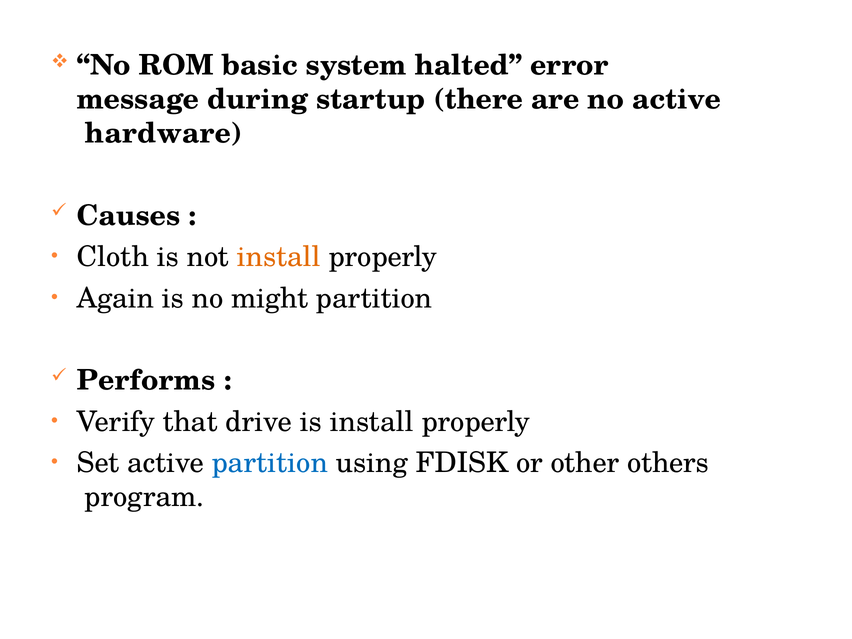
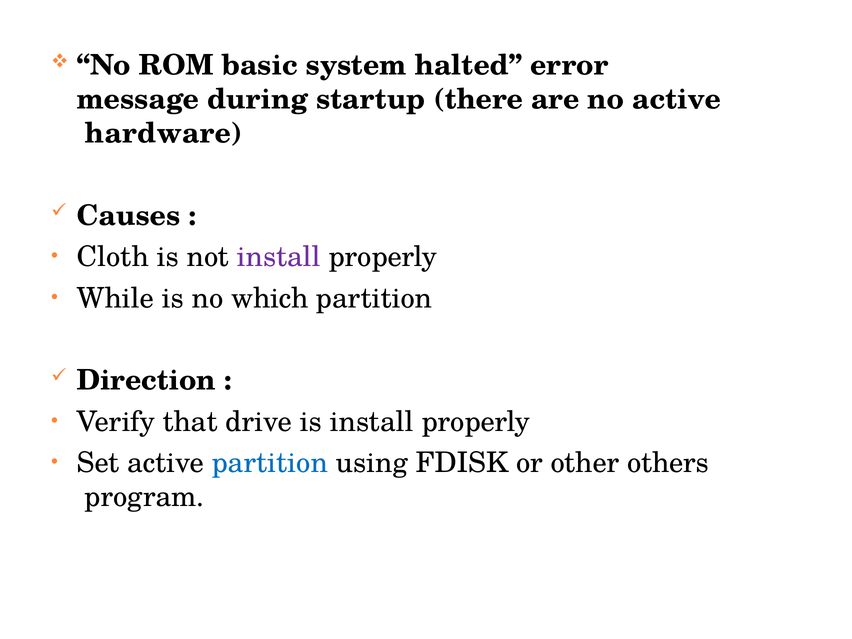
install colour: orange -> purple (279, 257)
Again: Again -> While (115, 298)
might: might -> which (270, 298)
Performs: Performs -> Direction (146, 380)
